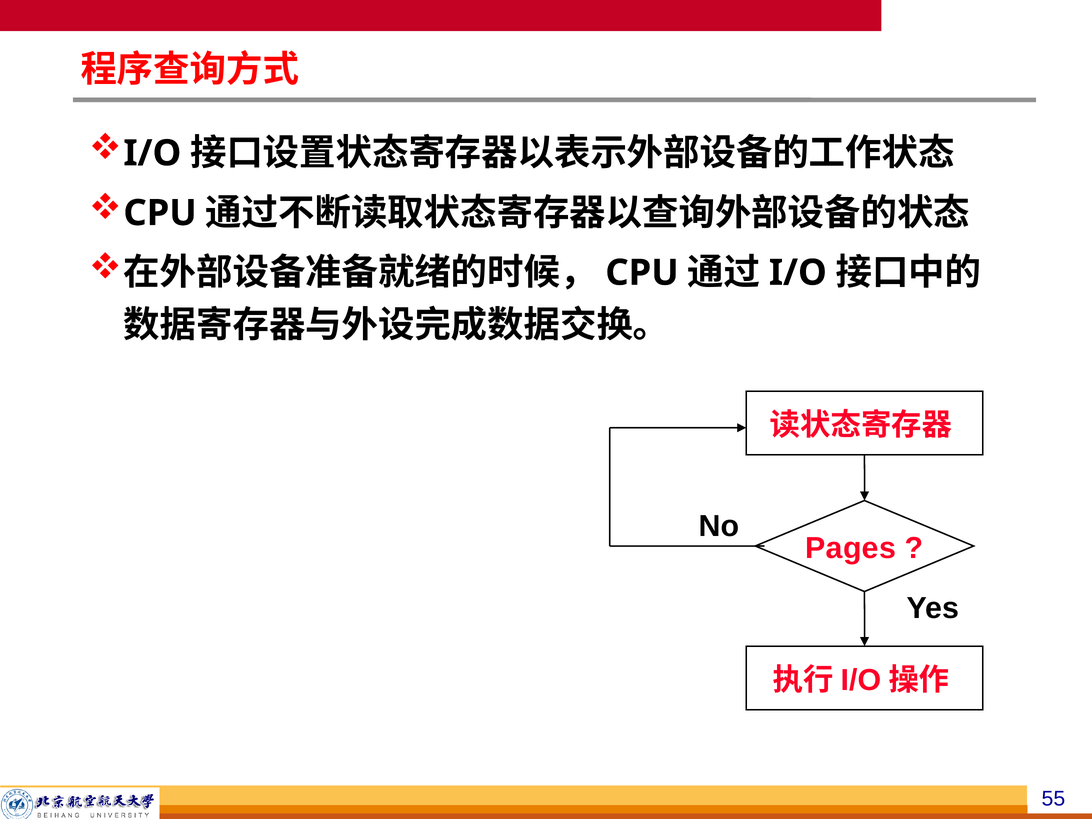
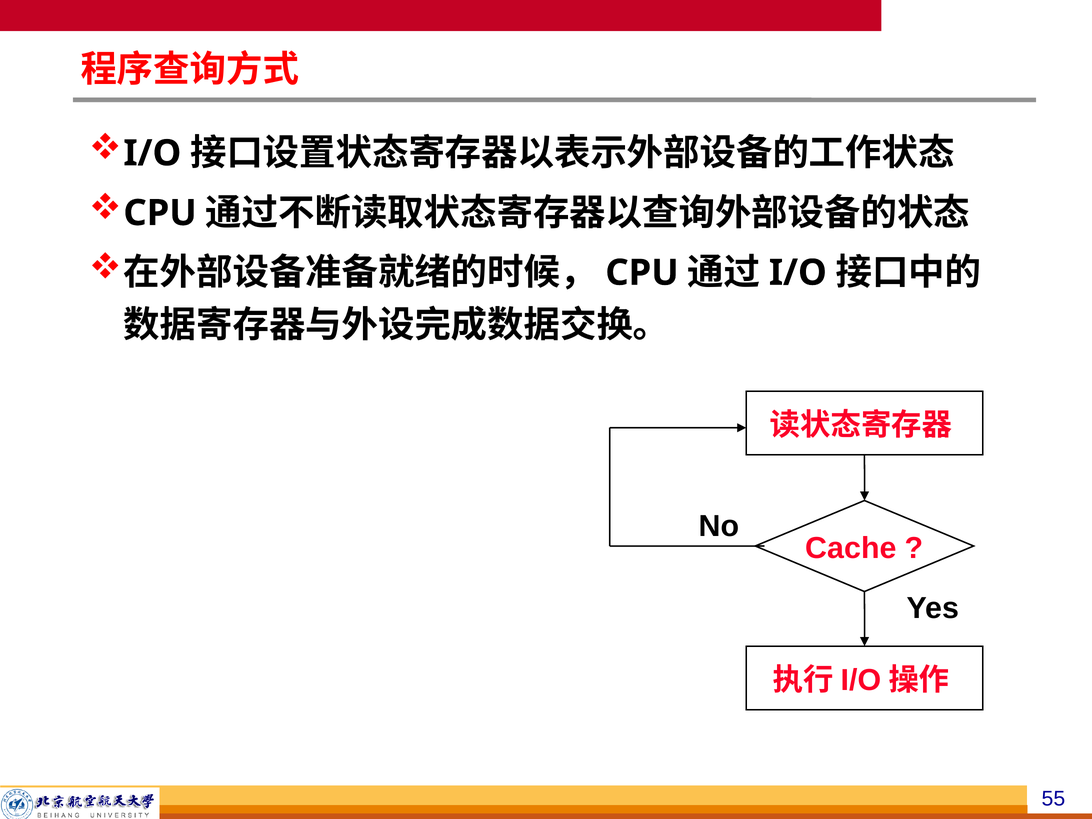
Pages: Pages -> Cache (851, 548)
